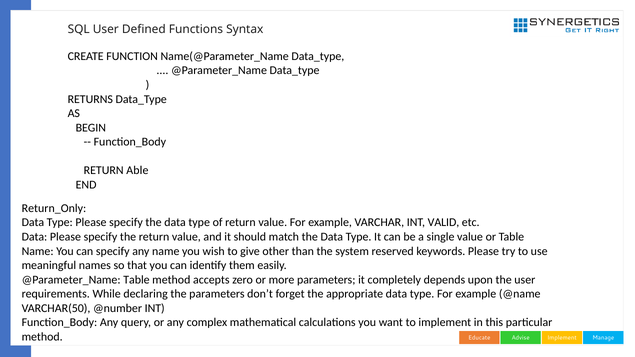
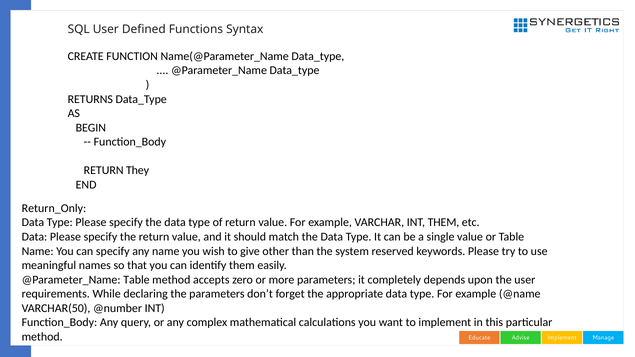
Able: Able -> They (138, 171)
INT VALID: VALID -> THEM (443, 223)
